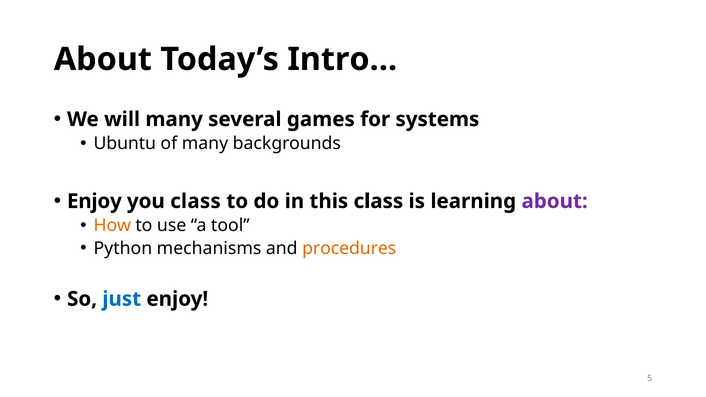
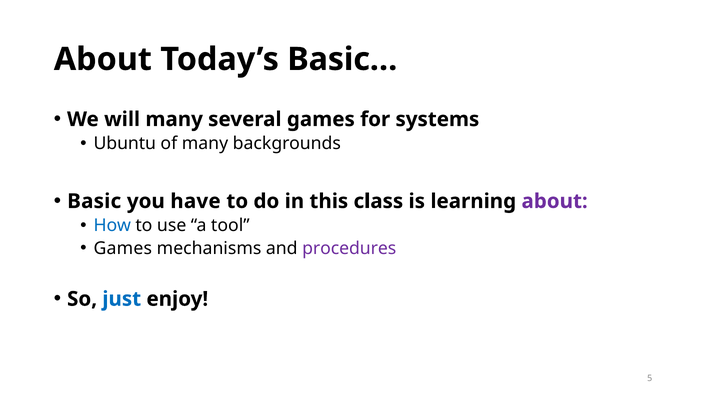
Intro…: Intro… -> Basic… (342, 59)
Enjoy: Enjoy -> Basic (94, 201)
you class: class -> have (195, 201)
How colour: orange -> blue (112, 226)
Python: Python -> Games (123, 248)
procedures colour: orange -> purple (349, 248)
